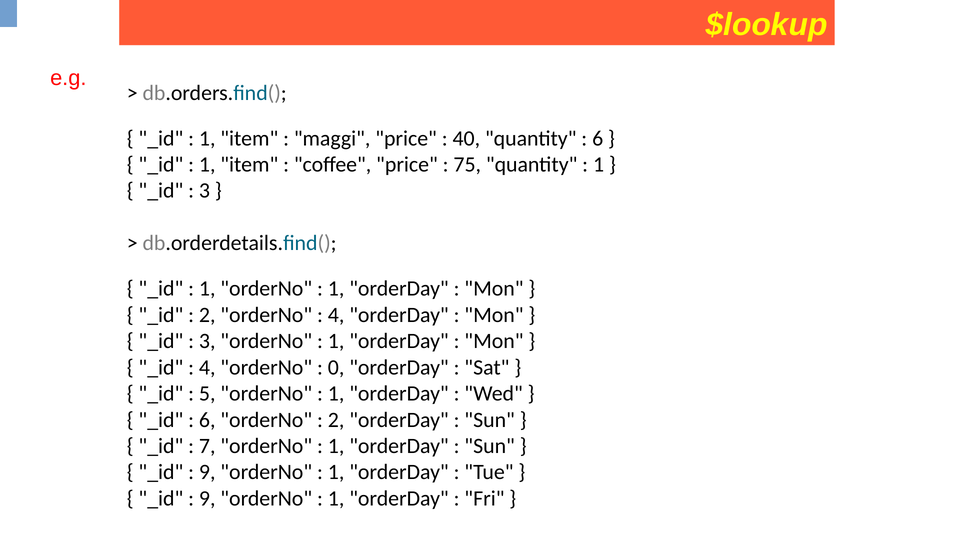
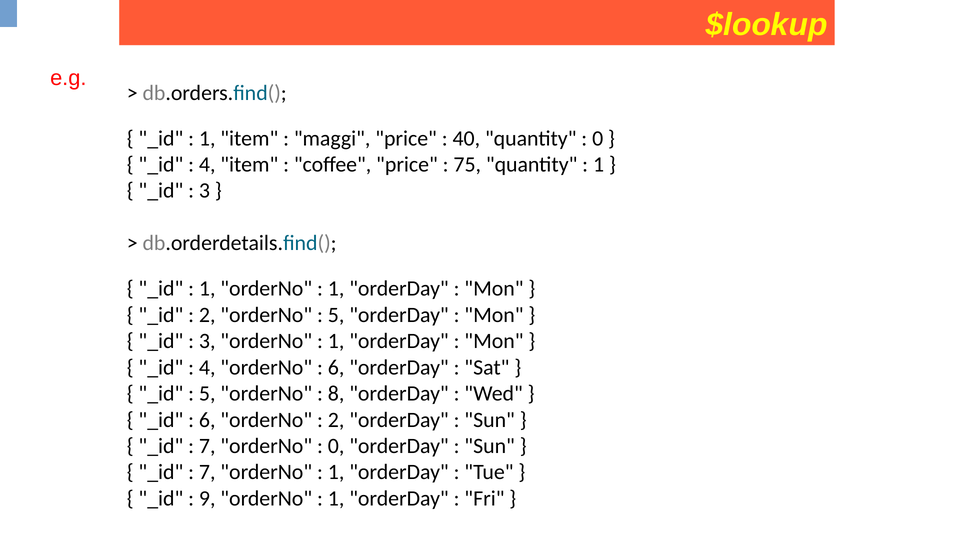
6: 6 -> 0 (598, 138)
1: 1 -> 4 (207, 164)
4: 4 -> 5 (336, 315)
0: 0 -> 6 (336, 367)
1: 1 -> 8 (336, 393)
1: 1 -> 0 (336, 446)
9: 9 -> 7 (207, 472)
